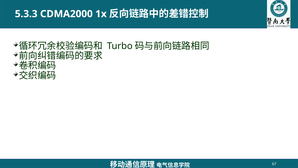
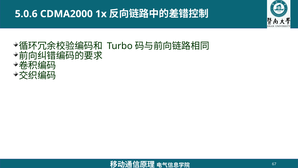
5.3.3: 5.3.3 -> 5.0.6 (26, 14)
